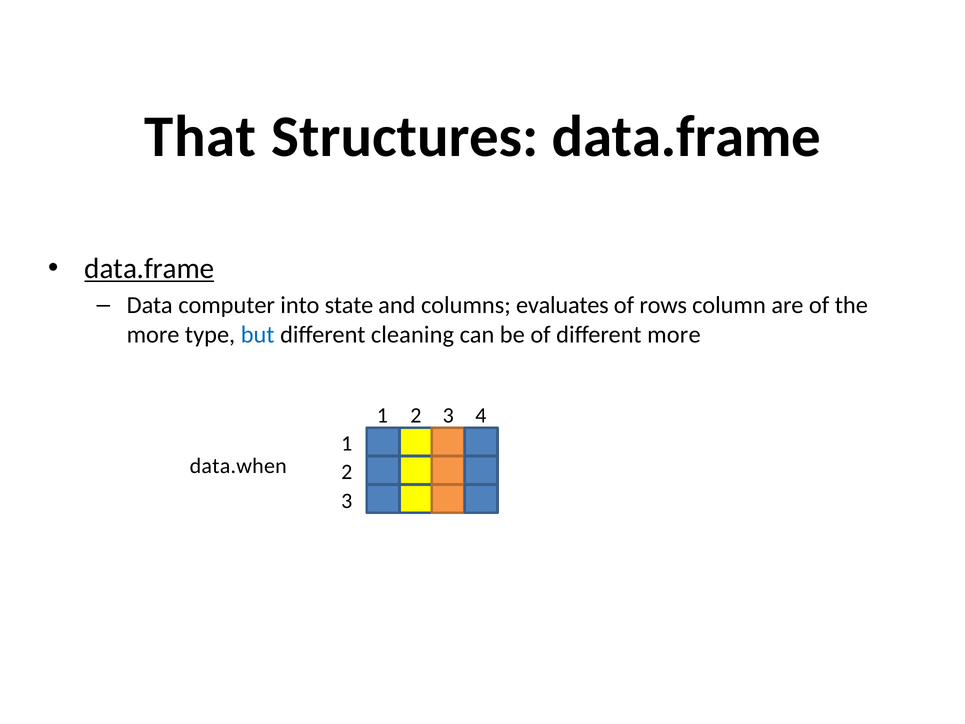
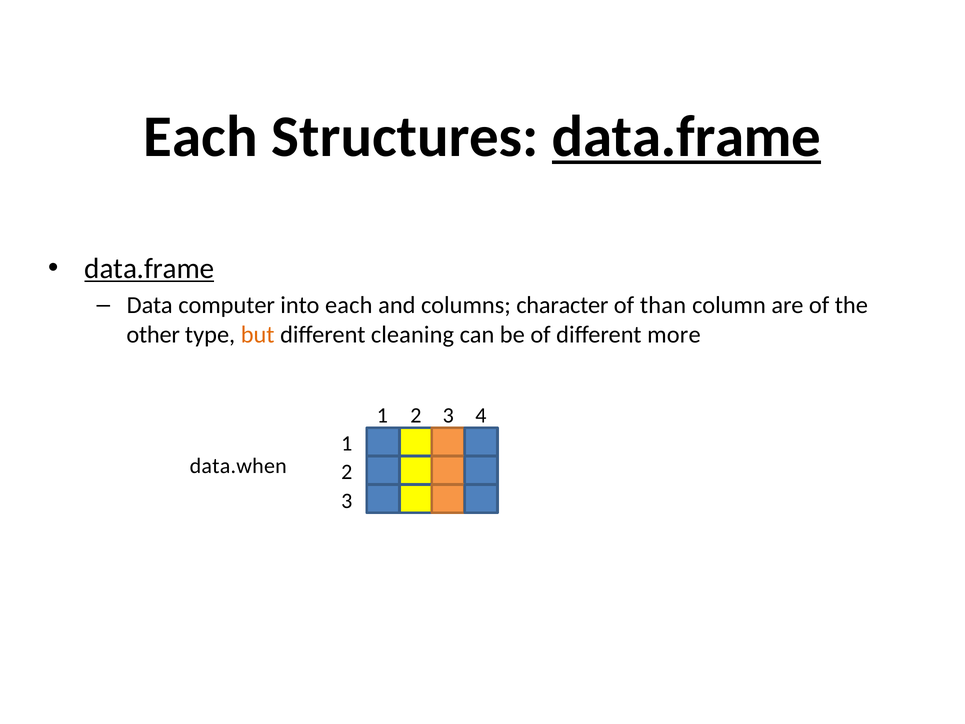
That: That -> Each (201, 137)
data.frame underline: none -> present (687, 137)
into state: state -> each (349, 305)
evaluates: evaluates -> character (562, 305)
rows: rows -> than (663, 305)
more: more -> other (153, 335)
but colour: blue -> orange (258, 335)
